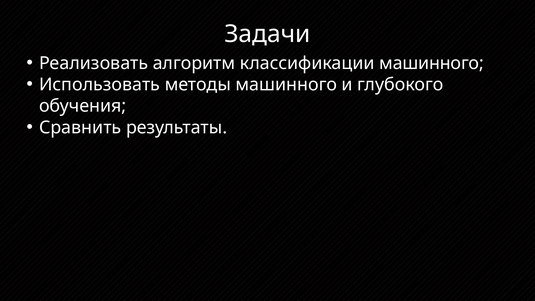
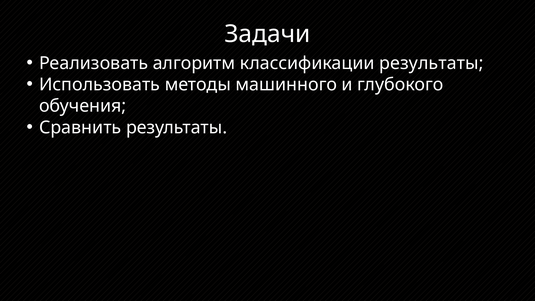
классификации машинного: машинного -> результаты (431, 63)
